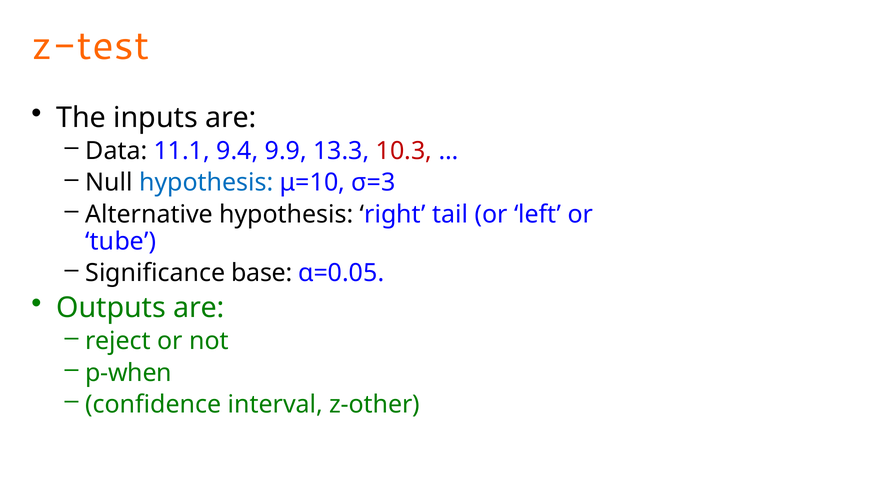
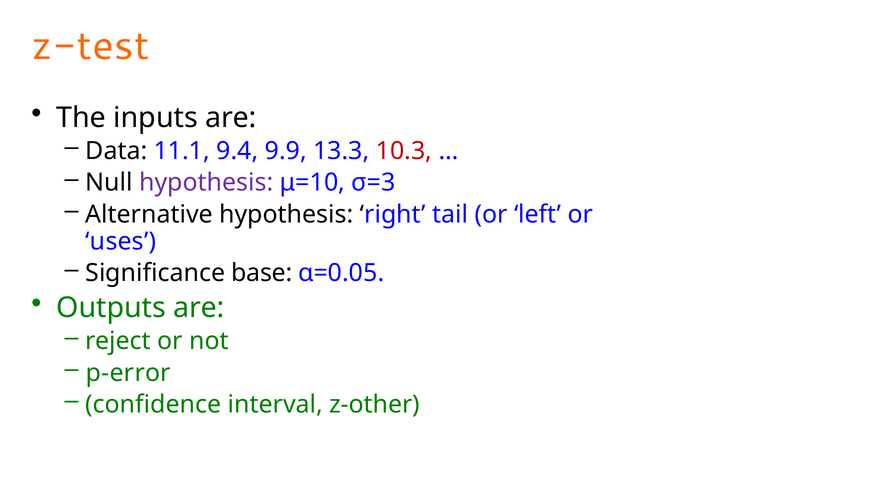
hypothesis colour: blue -> purple (206, 182)
tube: tube -> uses (121, 241)
p-when: p-when -> p-error (128, 372)
